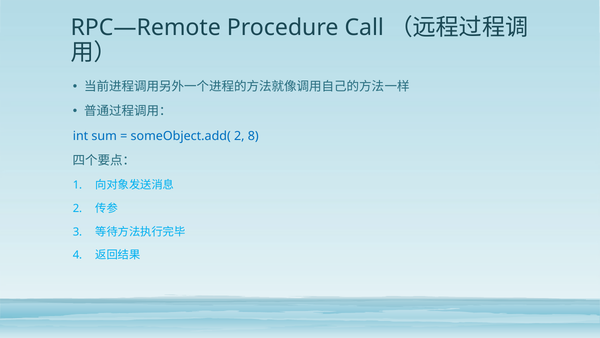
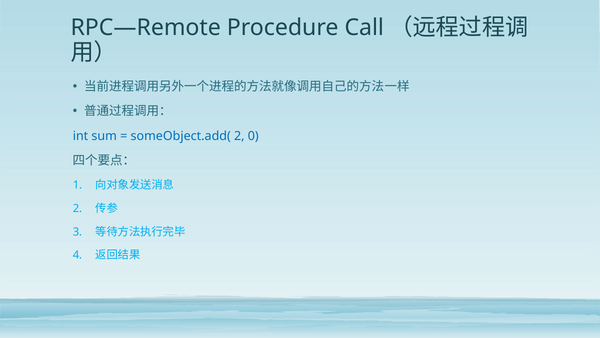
8: 8 -> 0 (253, 136)
